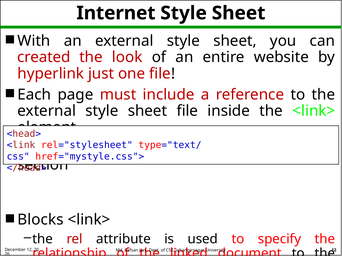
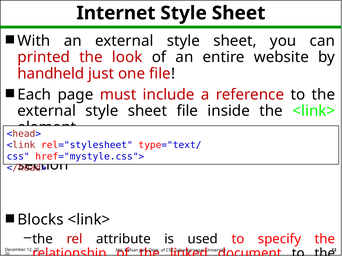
created: created -> printed (44, 57)
hyperlink: hyperlink -> handheld (51, 74)
